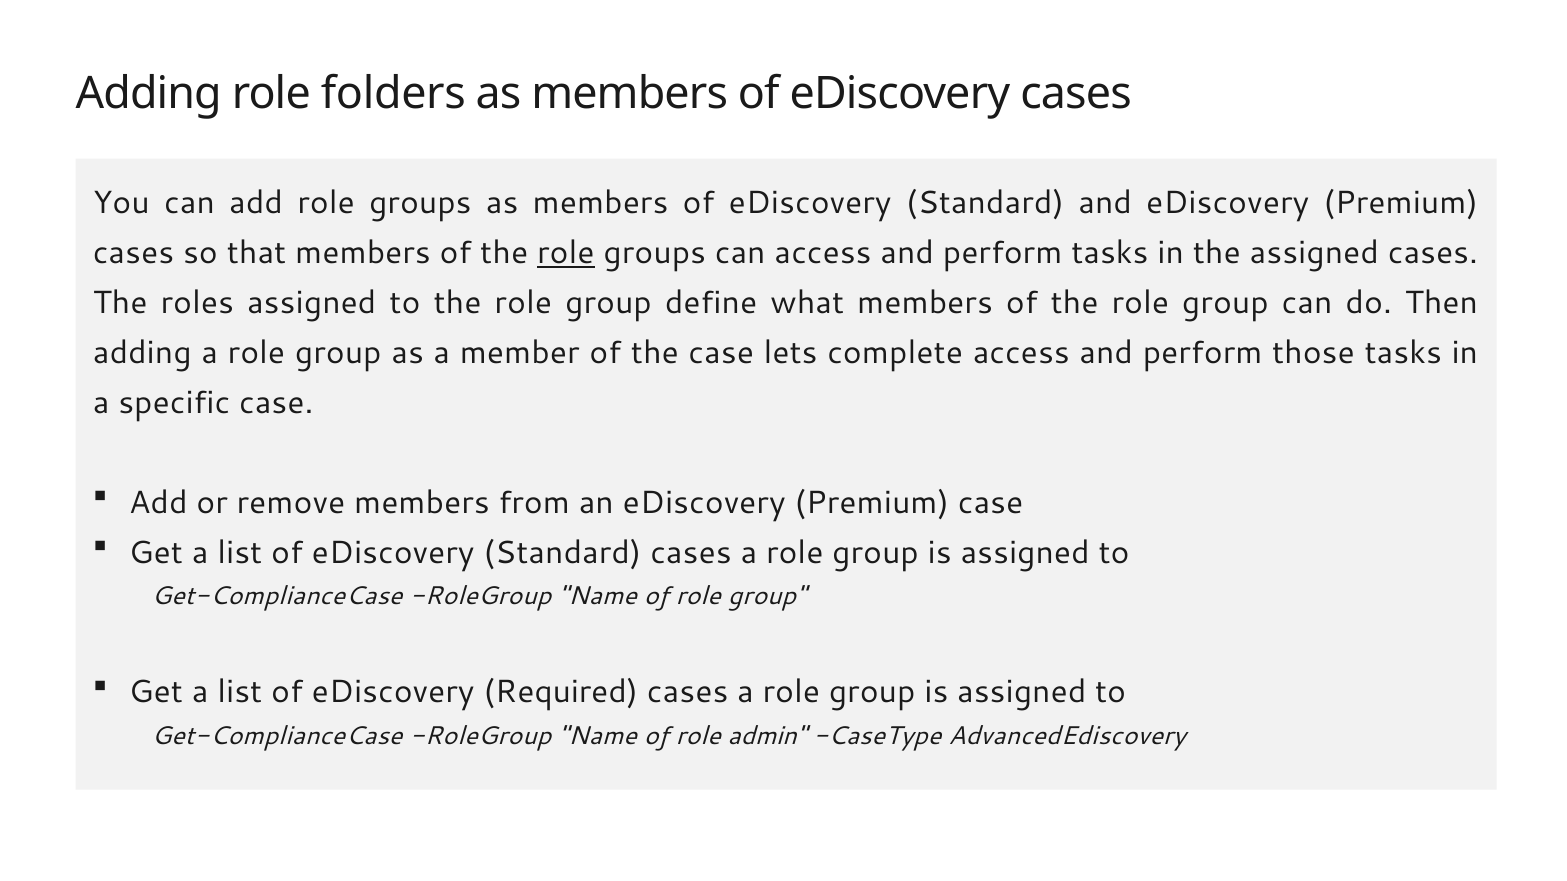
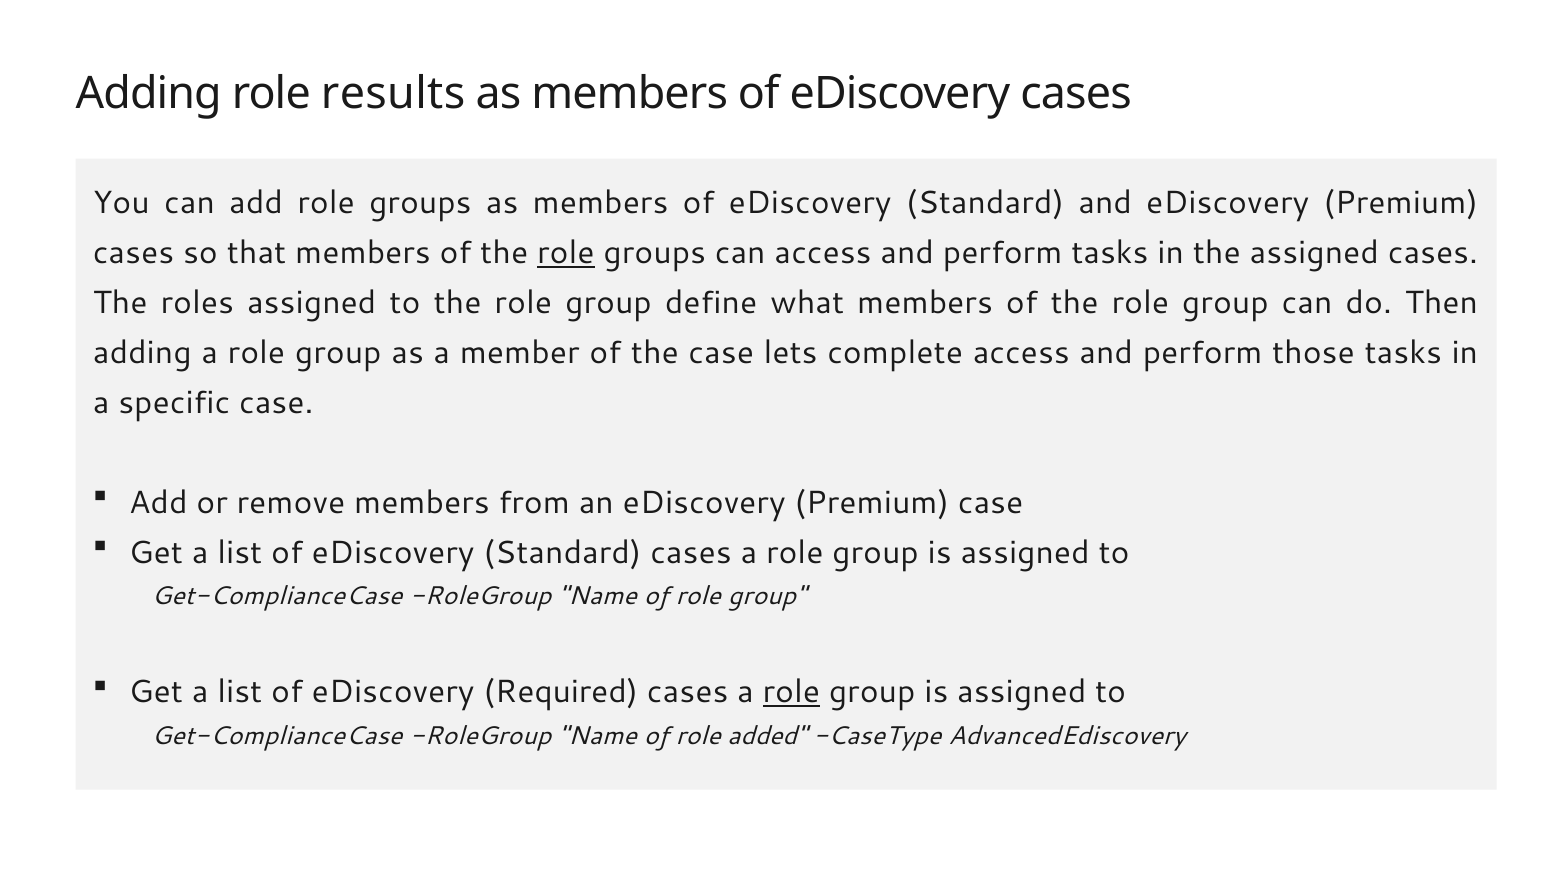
folders: folders -> results (393, 94)
role underline: none -> present (791, 693)
admin: admin -> added (767, 736)
